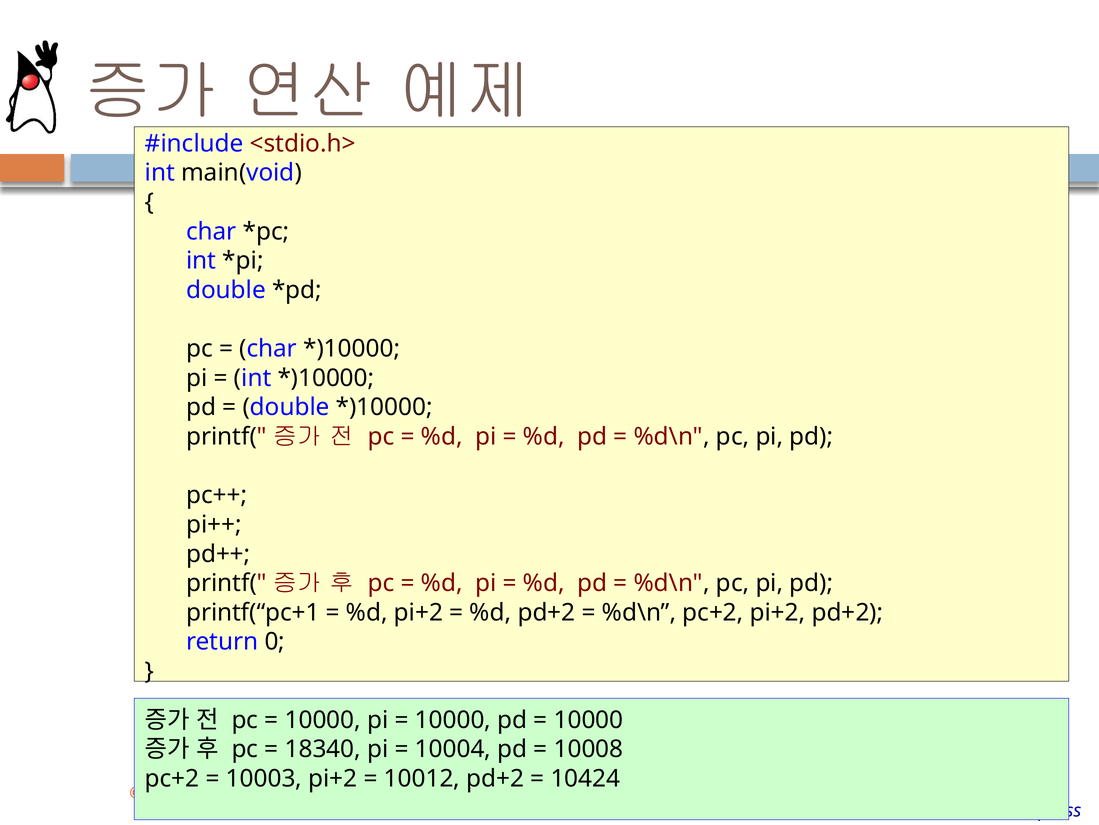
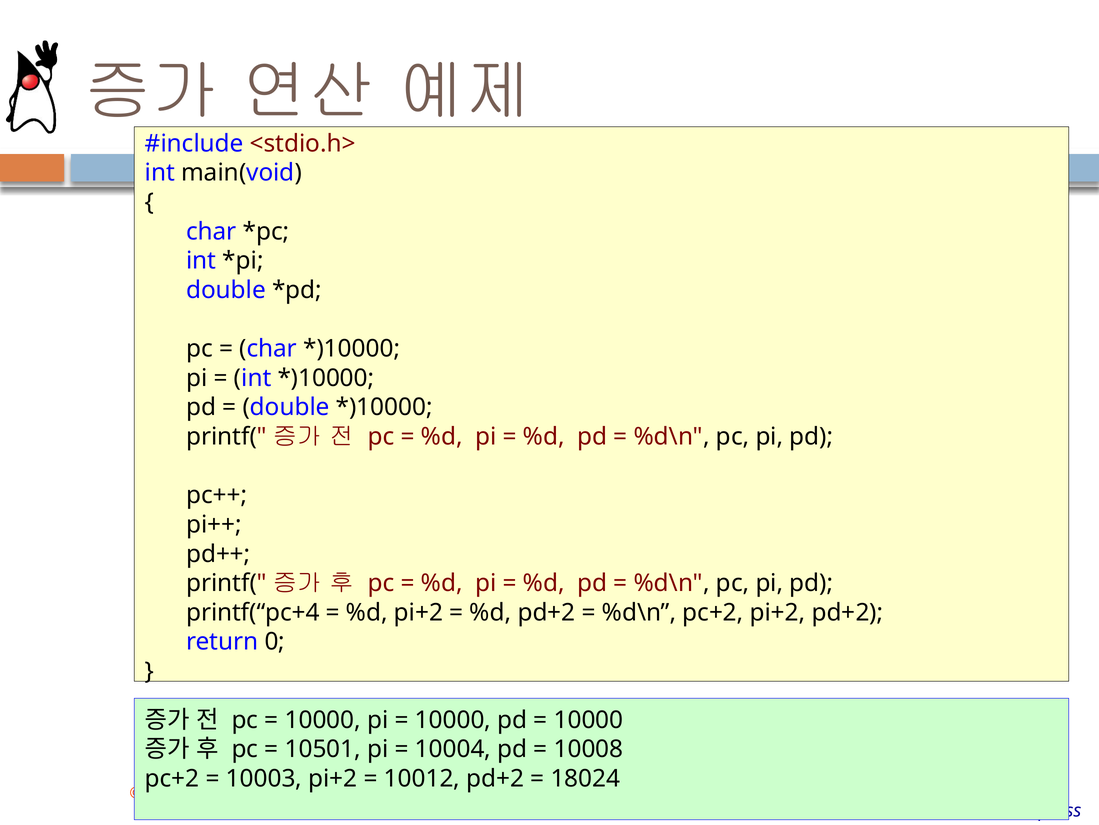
printf(“pc+1: printf(“pc+1 -> printf(“pc+4 (253, 612)
18340: 18340 -> 10501 (323, 749)
10424: 10424 -> 18024 (585, 778)
